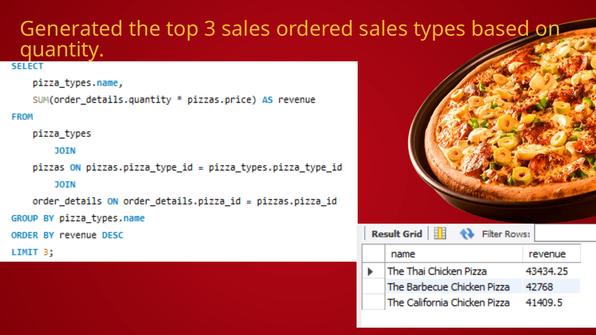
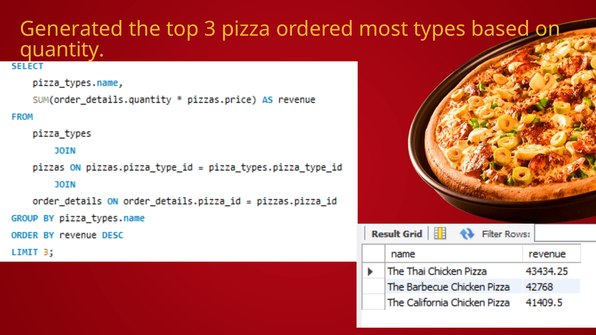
3 sales: sales -> pizza (246, 29)
ordered sales: sales -> most (384, 29)
